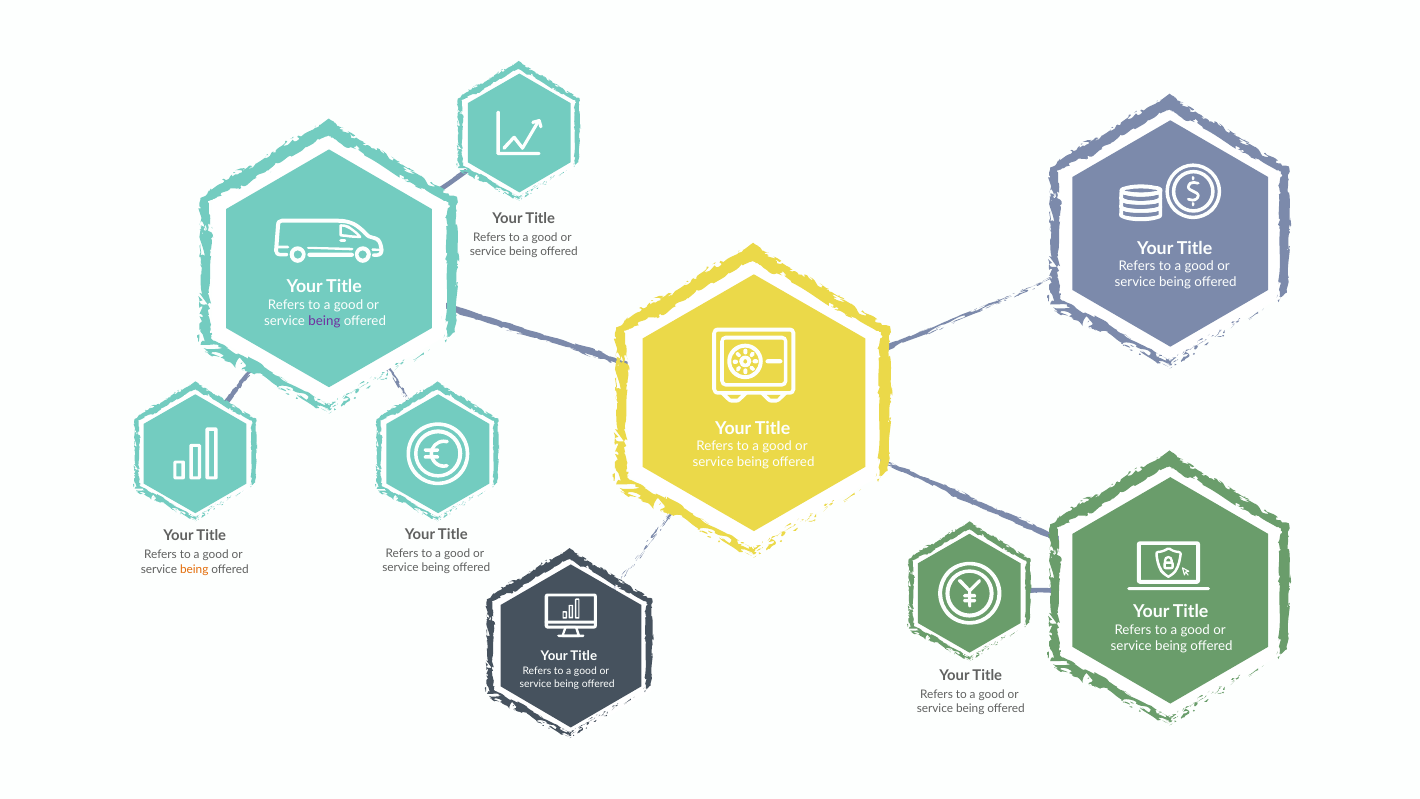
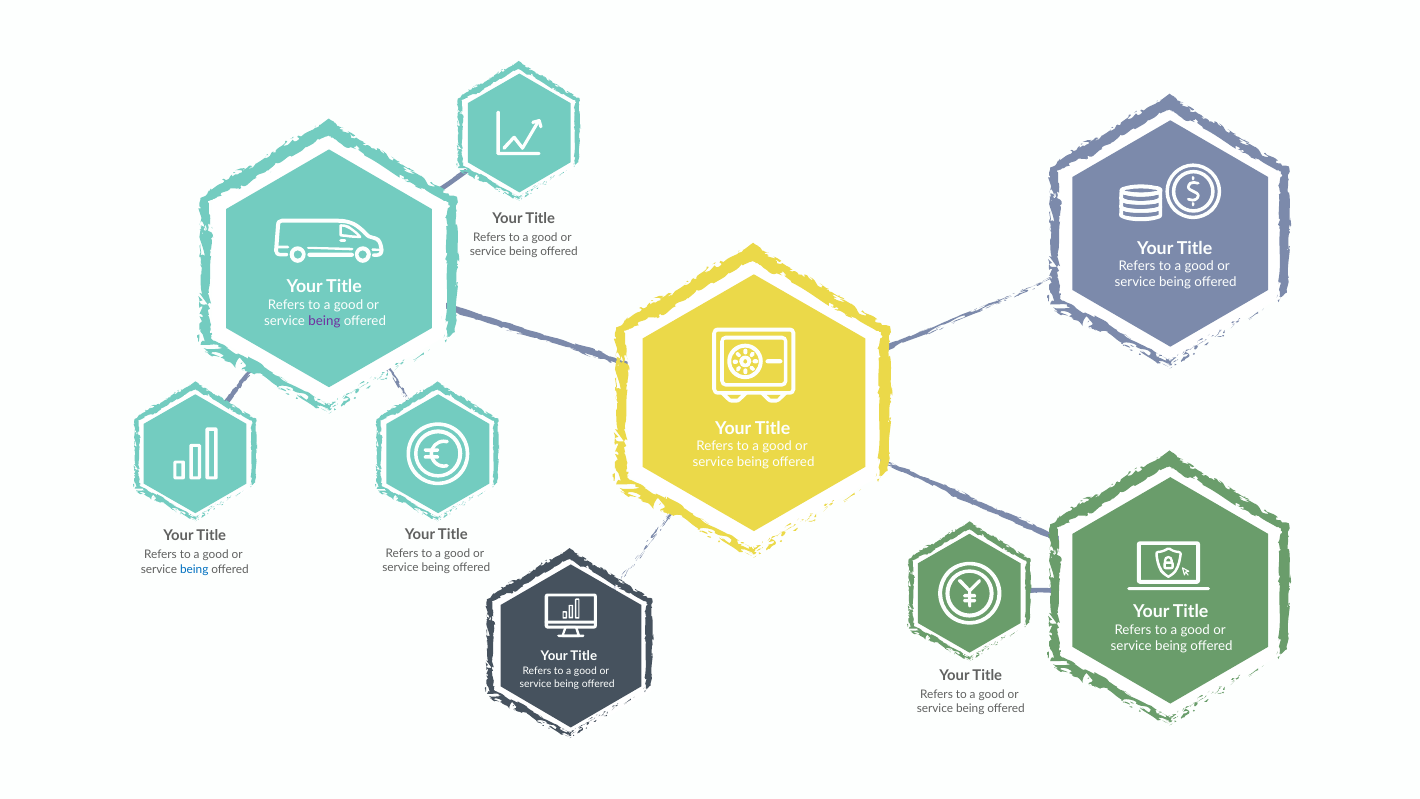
being colour: orange -> blue (194, 569)
